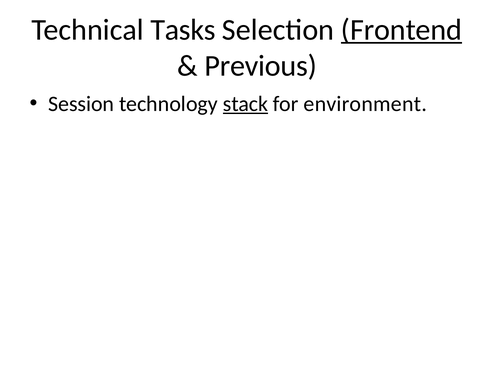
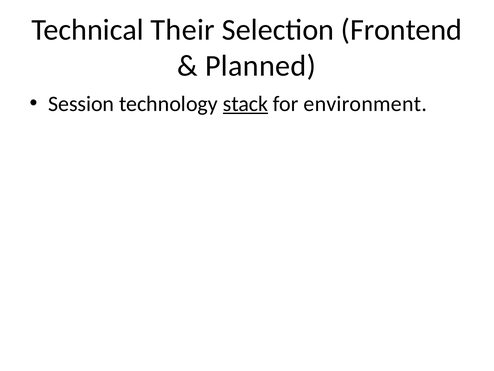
Tasks: Tasks -> Their (183, 30)
Frontend underline: present -> none (402, 30)
Previous: Previous -> Planned (260, 66)
